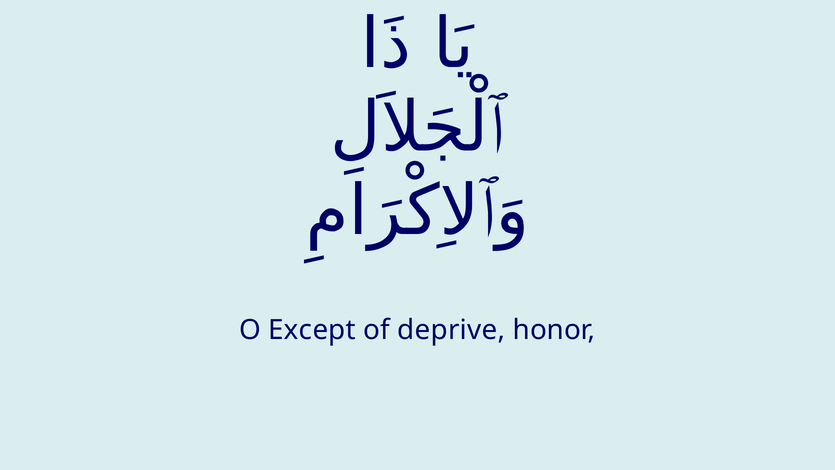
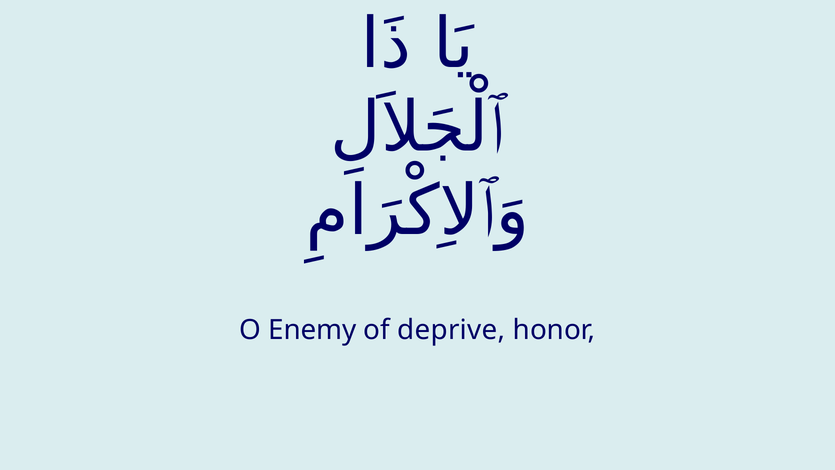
Except: Except -> Enemy (312, 330)
